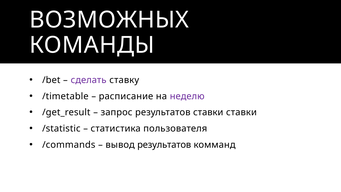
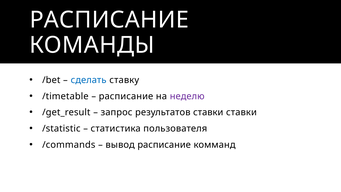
ВОЗМОЖНЫХ: ВОЗМОЖНЫХ -> РАСПИСАНИЕ (109, 20)
сделать colour: purple -> blue (89, 80)
вывод результатов: результатов -> расписание (164, 145)
